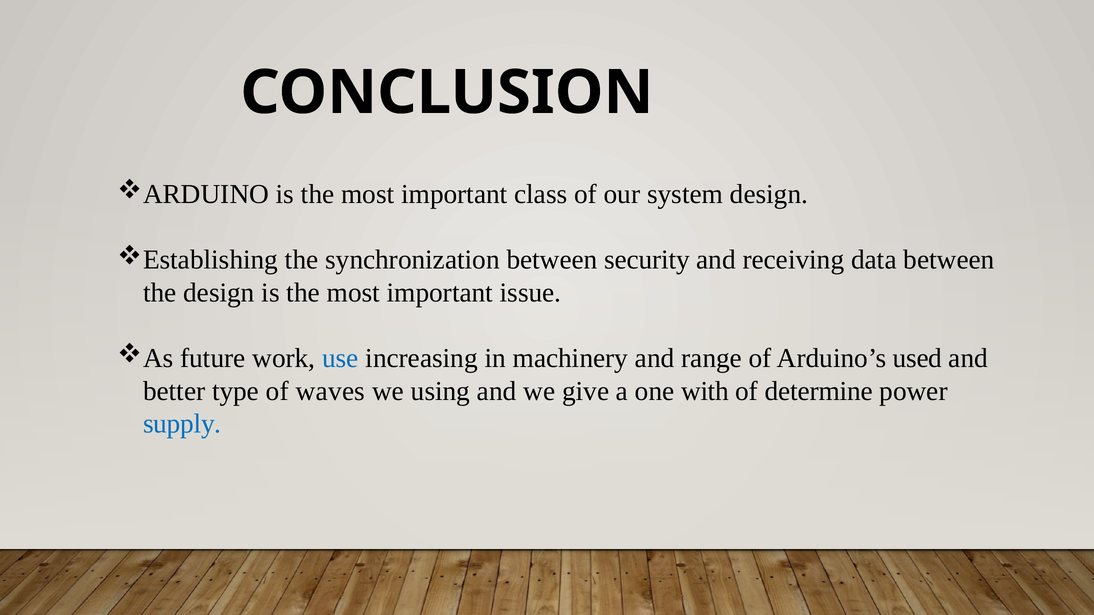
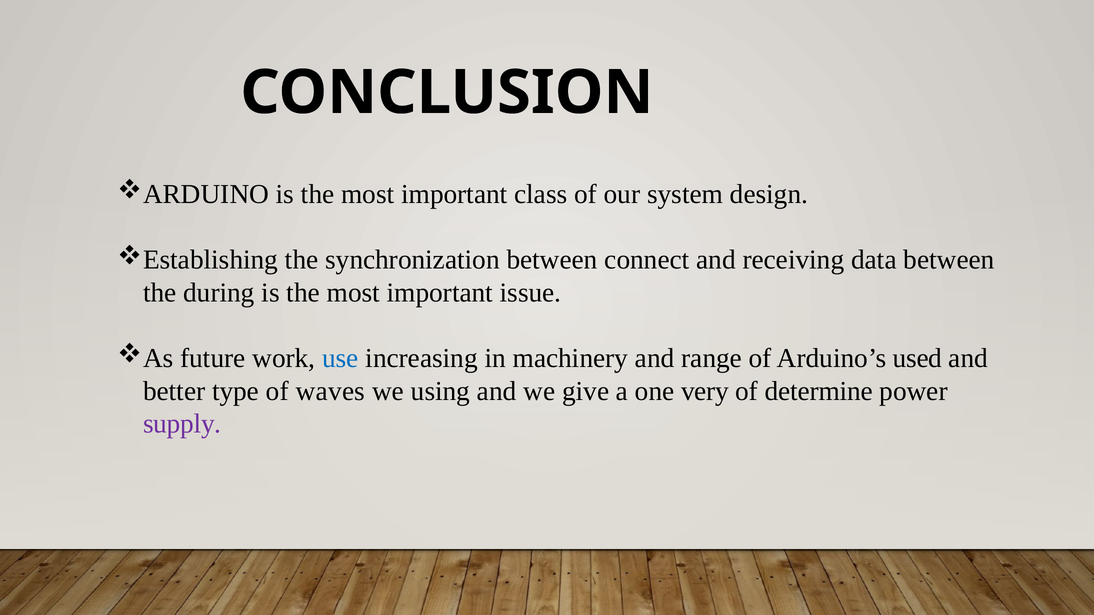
security: security -> connect (647, 260)
the design: design -> during (219, 293)
with: with -> very (705, 391)
supply colour: blue -> purple (182, 424)
